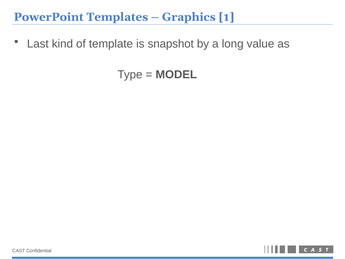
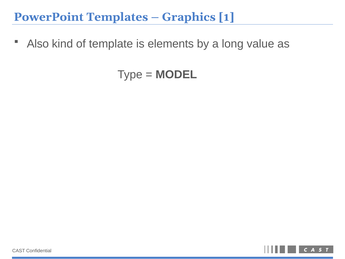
Last: Last -> Also (38, 44)
snapshot: snapshot -> elements (171, 44)
